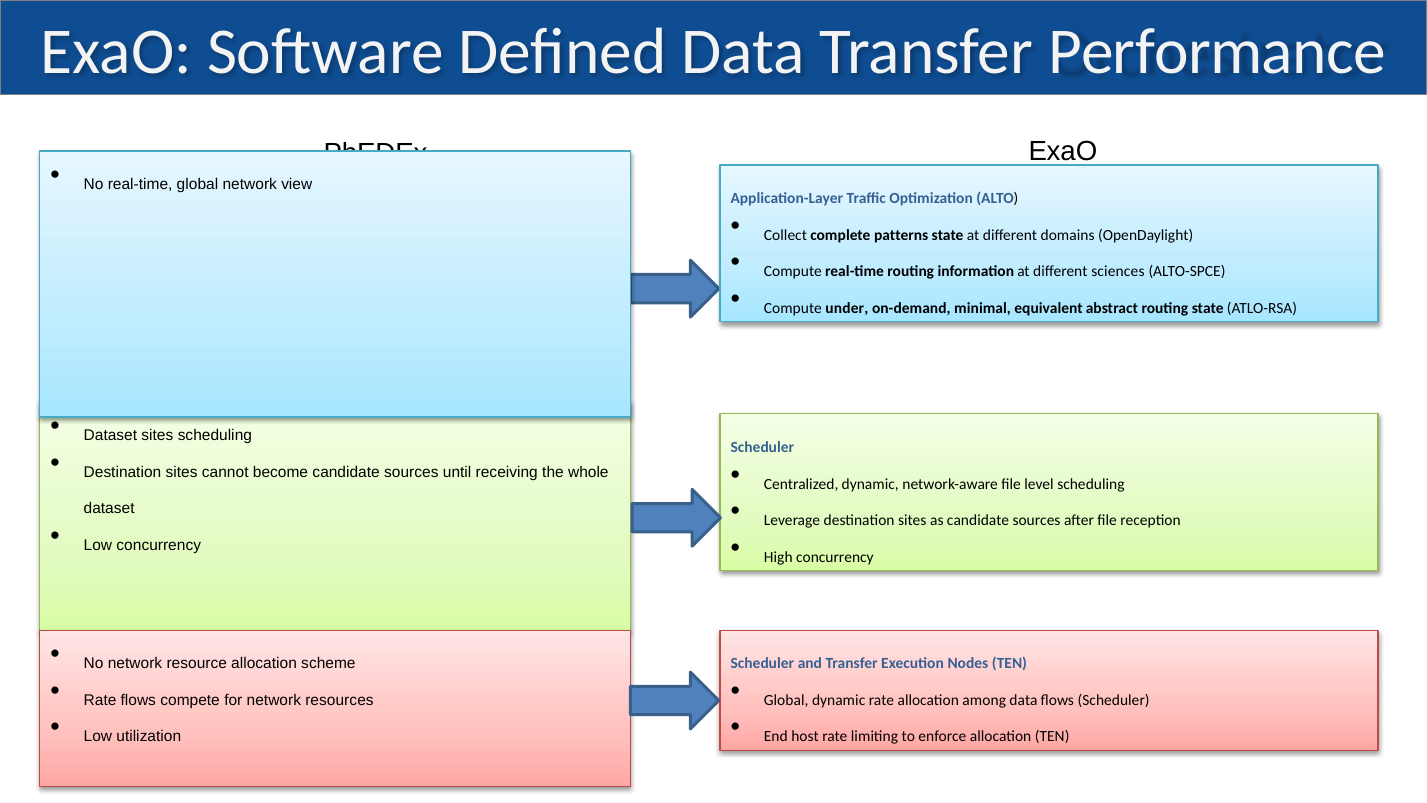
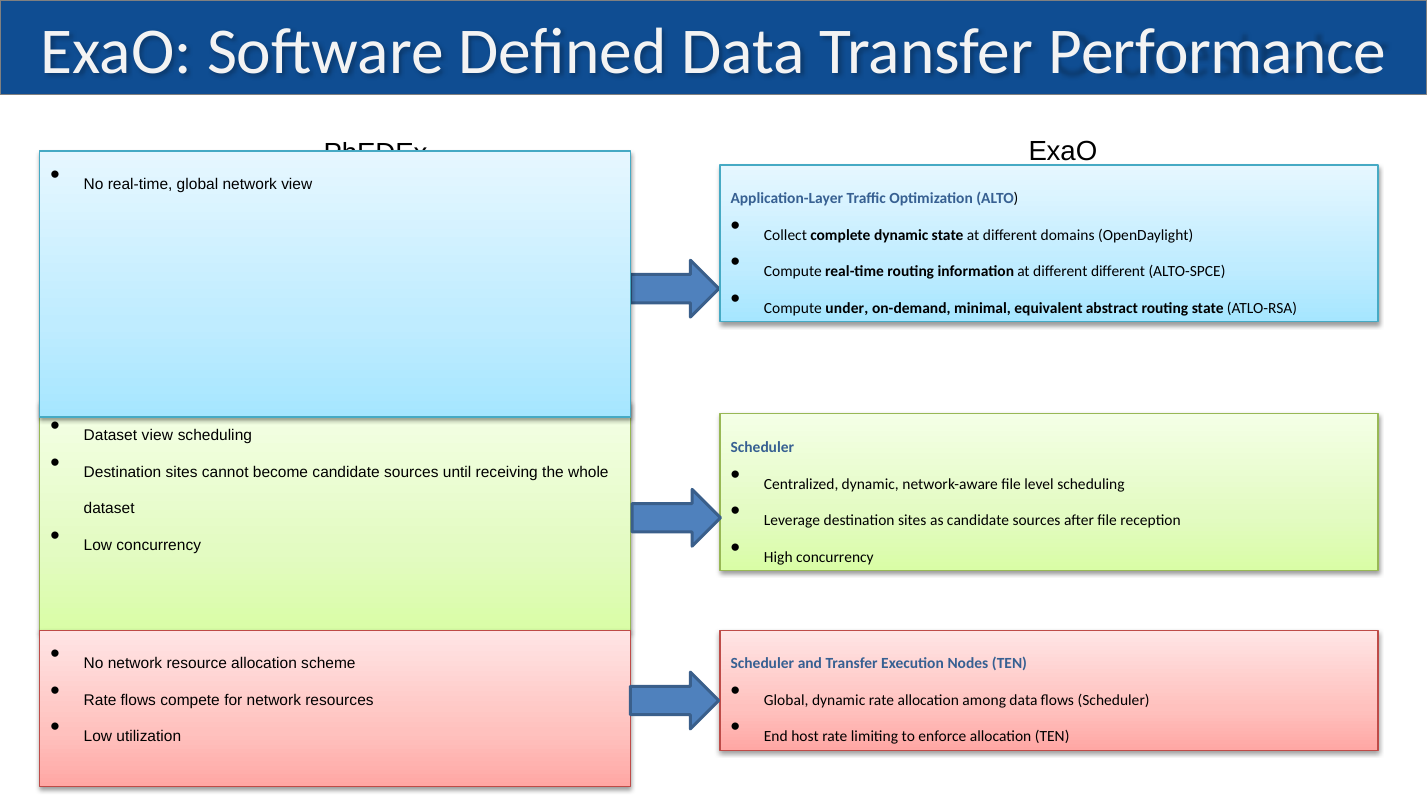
complete patterns: patterns -> dynamic (901, 235)
different sciences: sciences -> different (1118, 272)
Dataset sites: sites -> view (157, 435)
